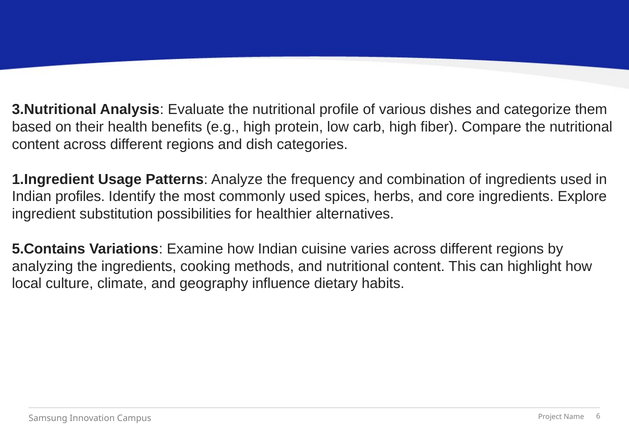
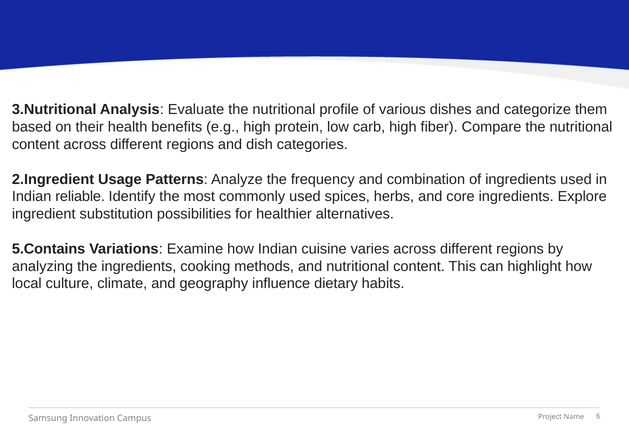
1.Ingredient: 1.Ingredient -> 2.Ingredient (53, 179)
profiles: profiles -> reliable (80, 197)
